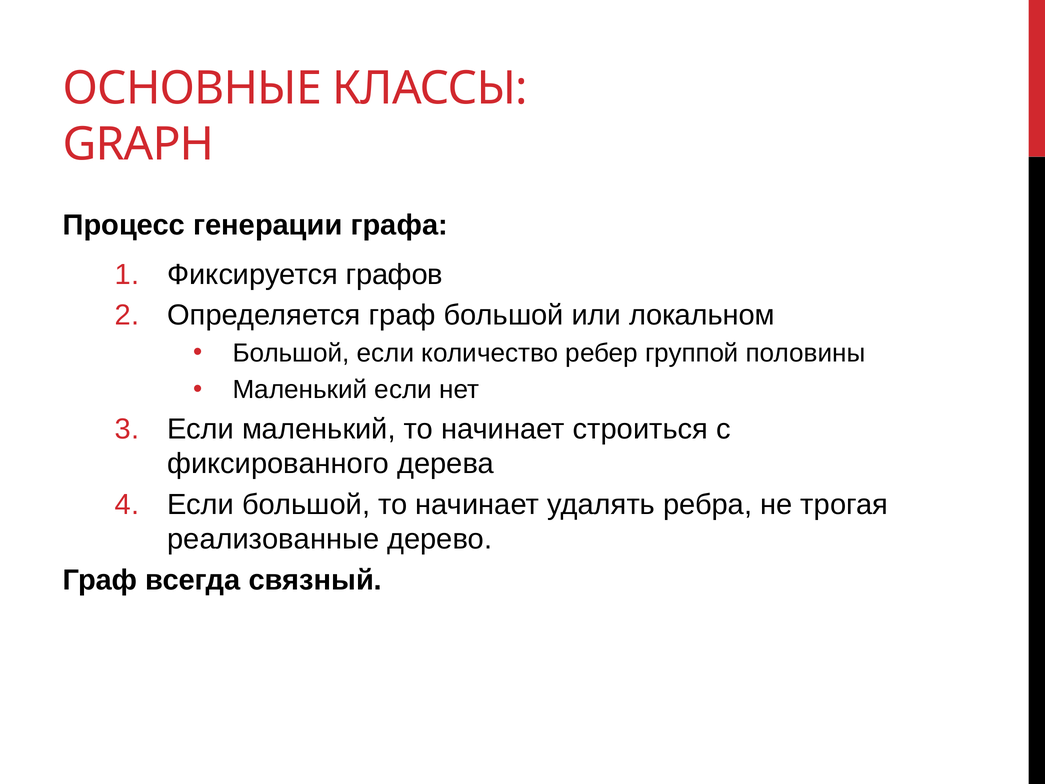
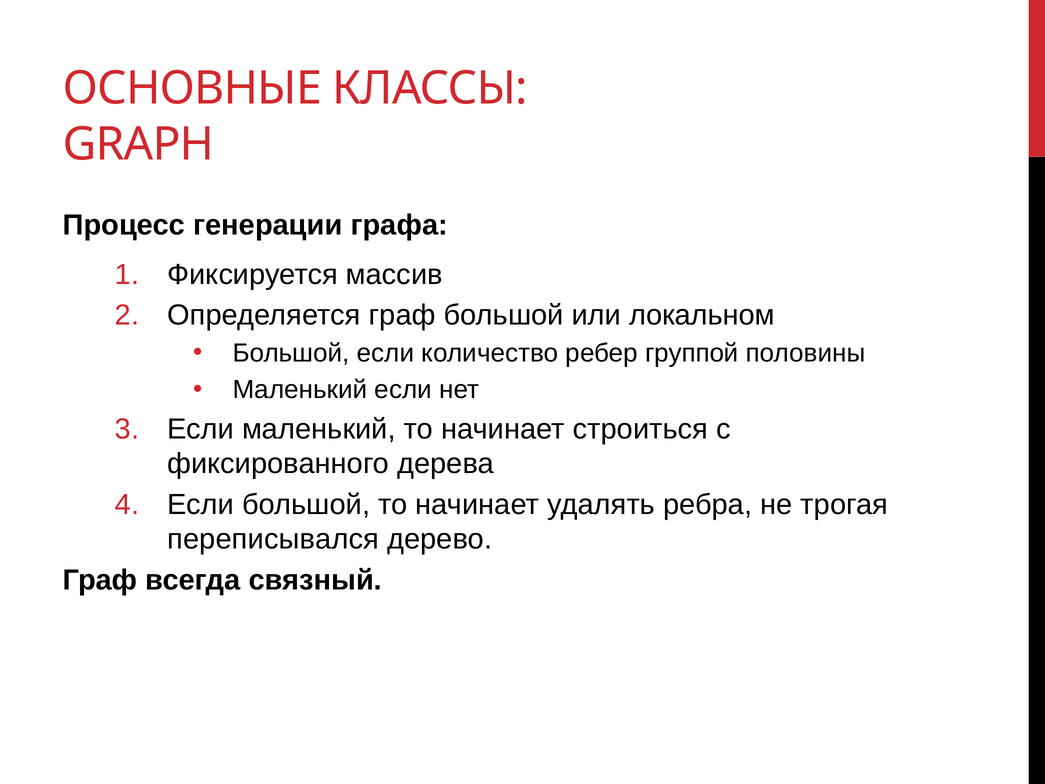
графов: графов -> массив (394, 274)
реализованные: реализованные -> переписывался (273, 539)
